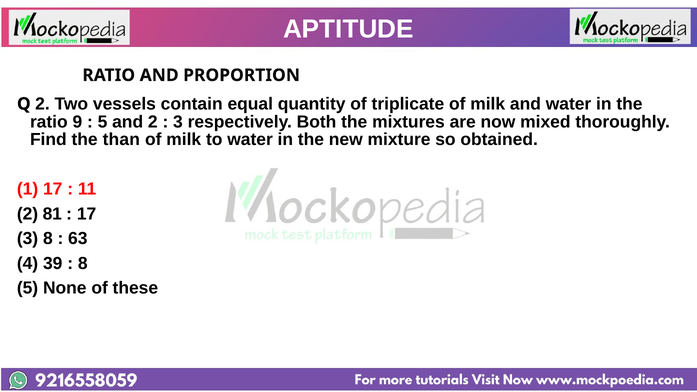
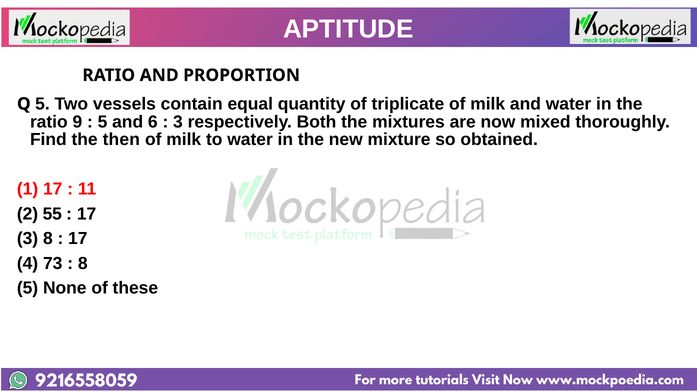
Q 2: 2 -> 5 (42, 104)
and 2: 2 -> 6 (153, 122)
than: than -> then (121, 140)
81: 81 -> 55 (52, 214)
63: 63 -> 17 (78, 239)
39: 39 -> 73 (53, 263)
